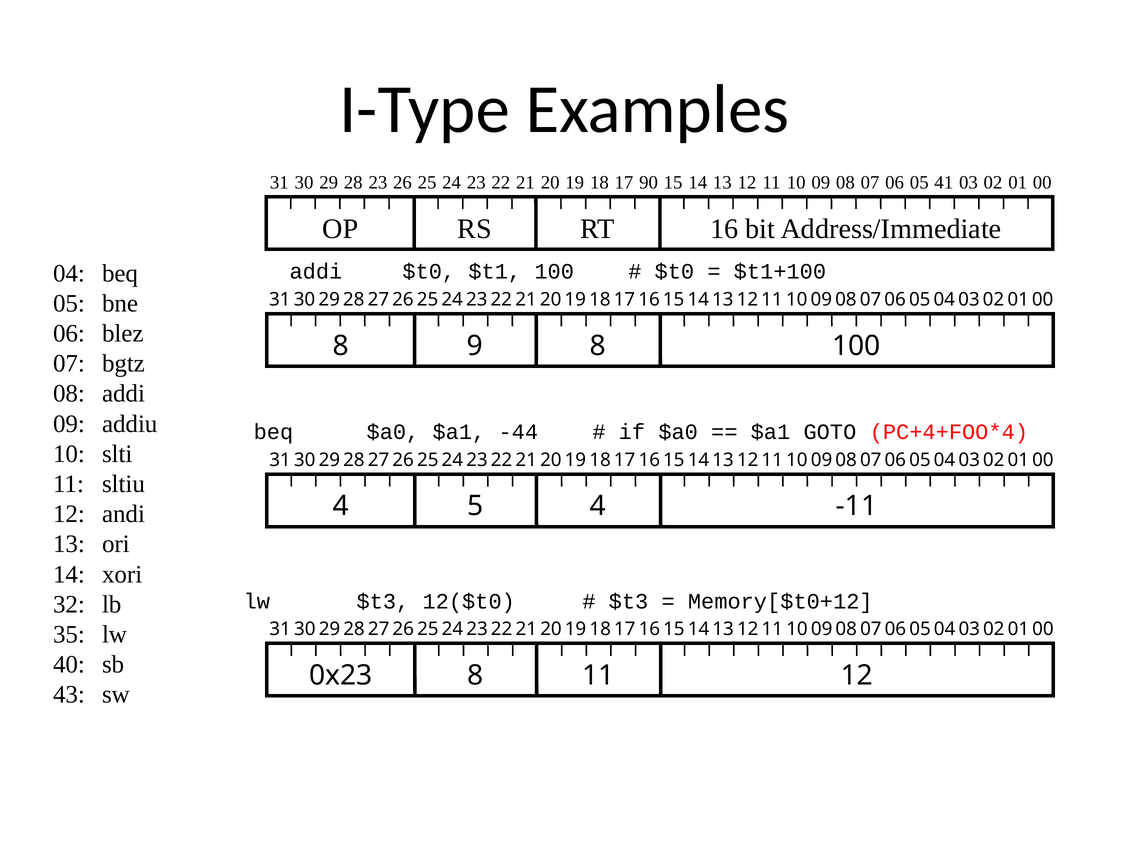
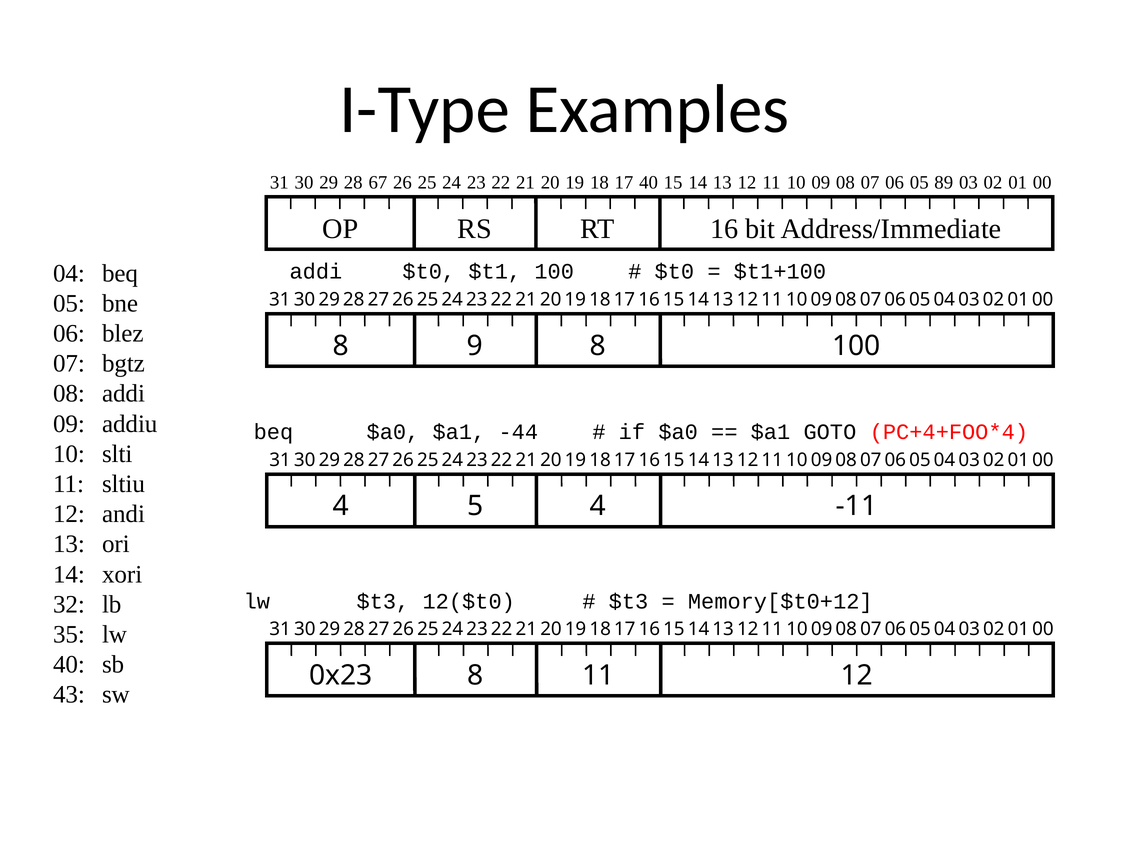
28 23: 23 -> 67 (378, 182)
17 90: 90 -> 40 (649, 182)
41: 41 -> 89 (944, 182)
